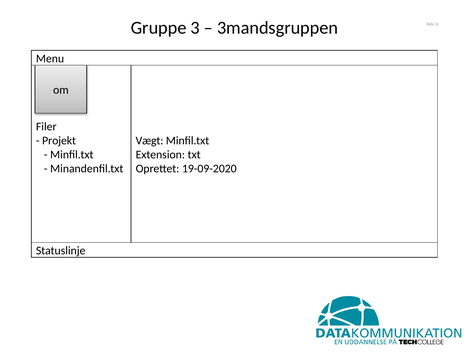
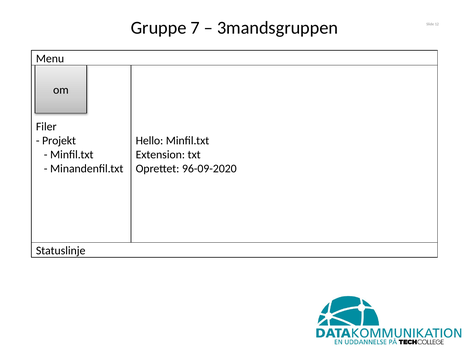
3: 3 -> 7 (195, 28)
Vægt: Vægt -> Hello (149, 140)
19-09-2020: 19-09-2020 -> 96-09-2020 (209, 169)
